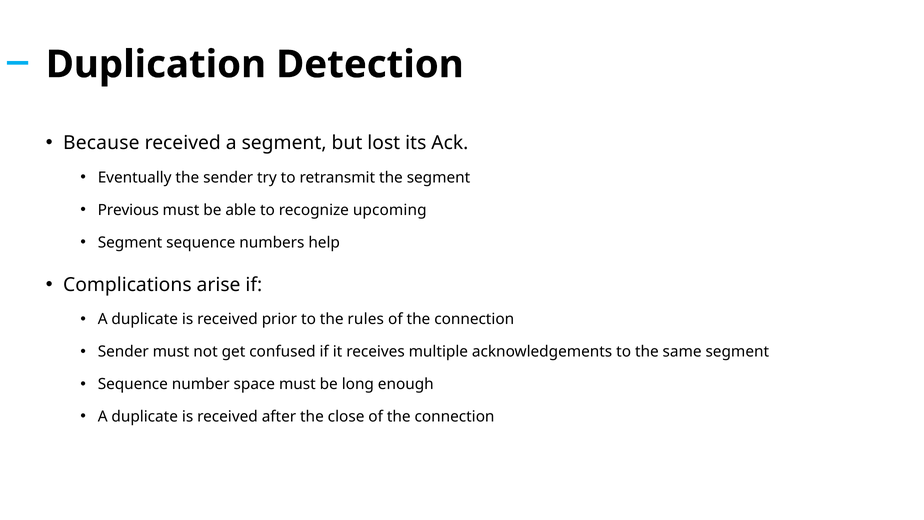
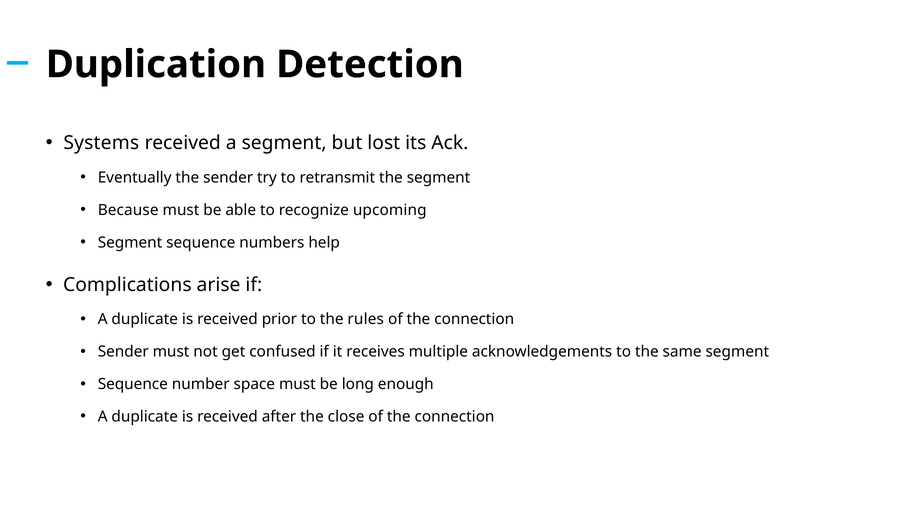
Because: Because -> Systems (101, 143)
Previous: Previous -> Because (128, 210)
